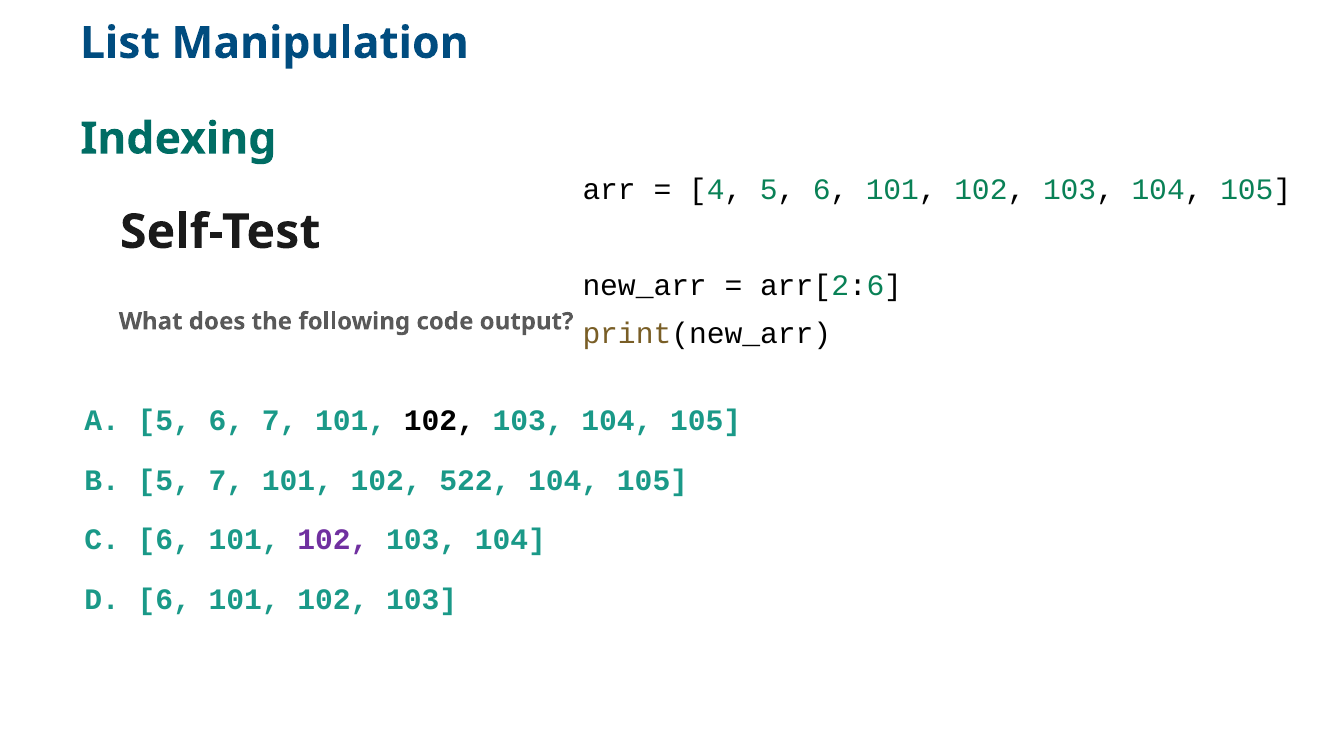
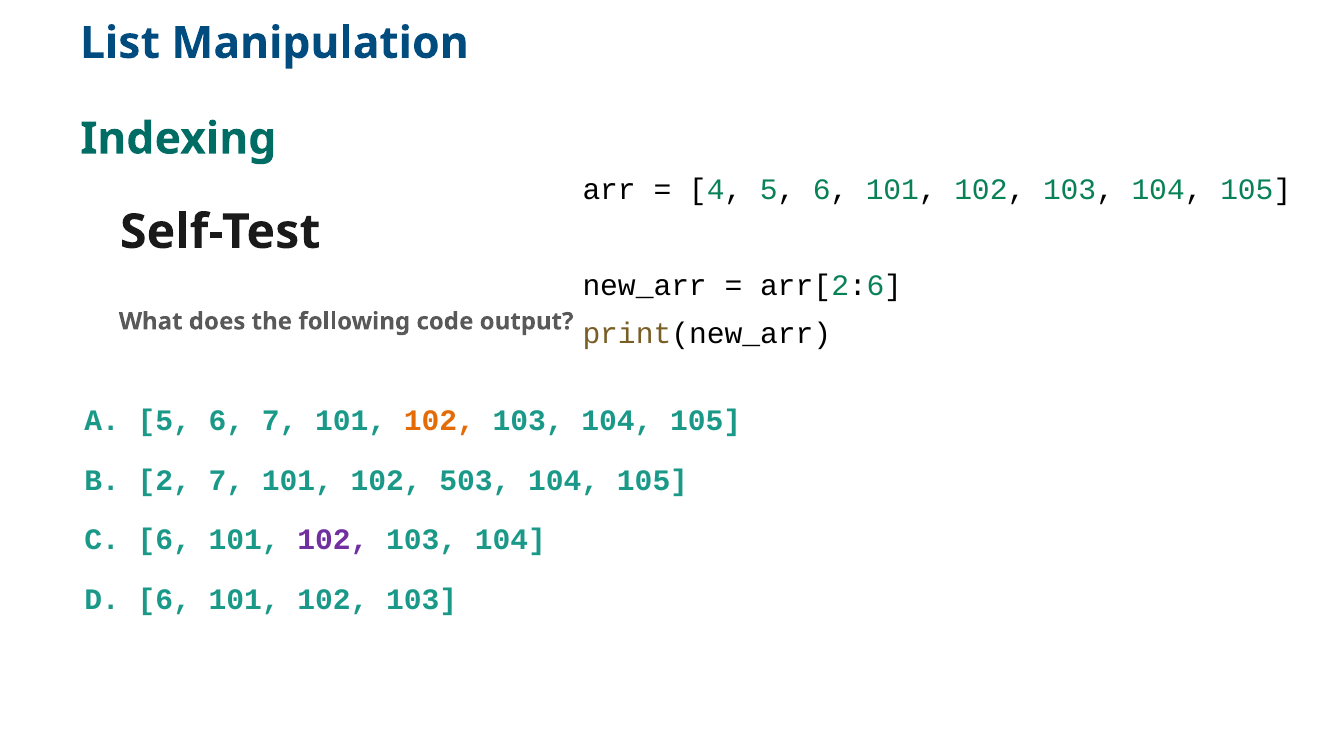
102 colour: black -> orange (439, 420)
B 5: 5 -> 2 (164, 480)
522: 522 -> 503 (475, 480)
